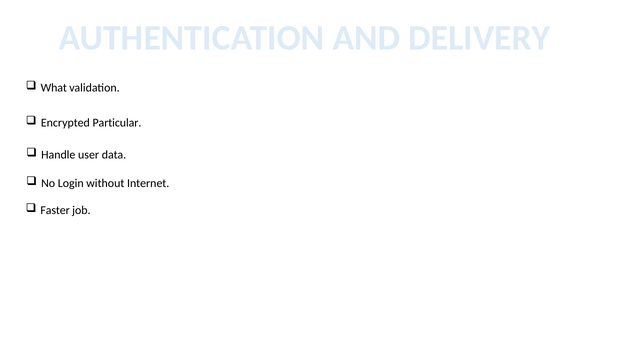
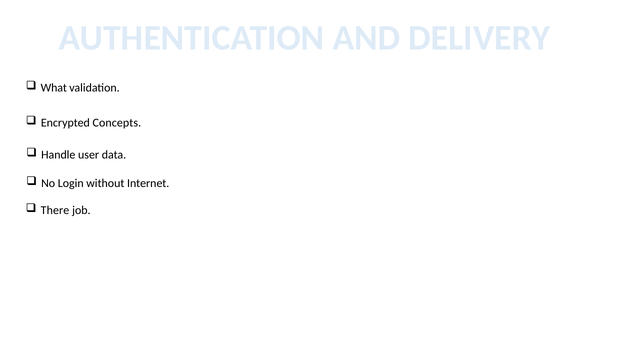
Particular: Particular -> Concepts (117, 123)
Faster: Faster -> There (55, 210)
